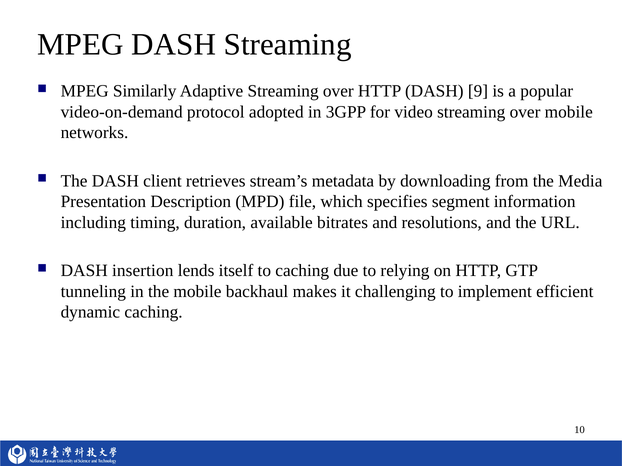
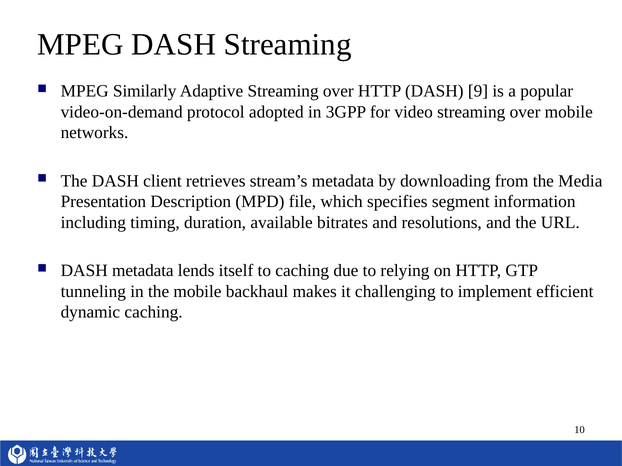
DASH insertion: insertion -> metadata (143, 271)
